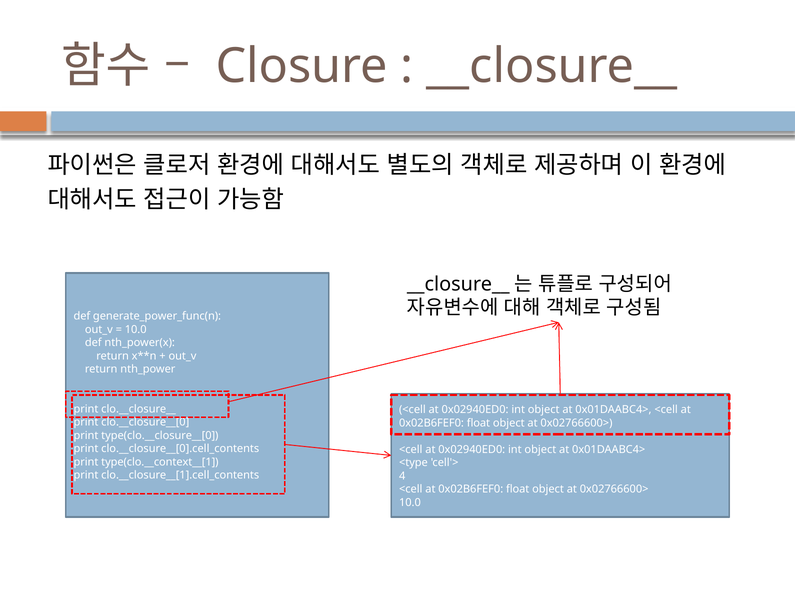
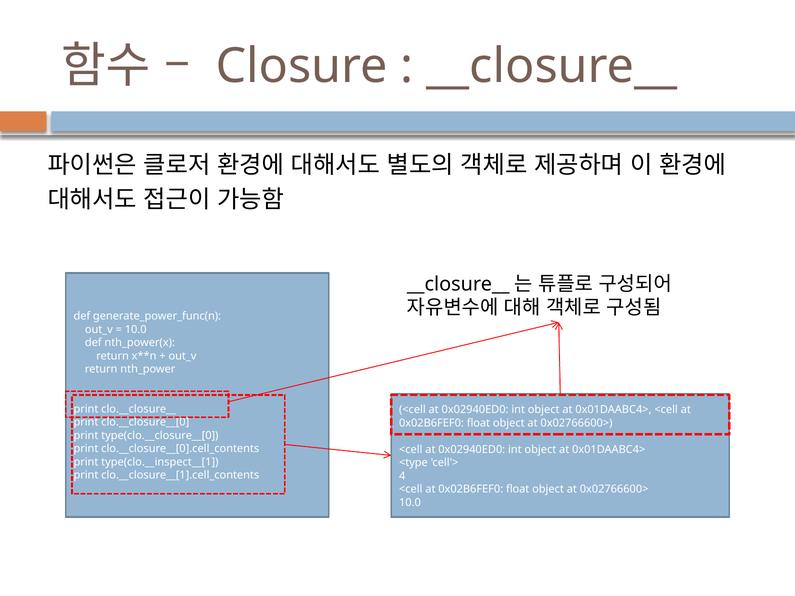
type(clo.__context__[1: type(clo.__context__[1 -> type(clo.__inspect__[1 (160, 462)
